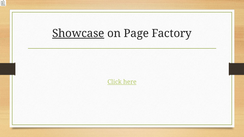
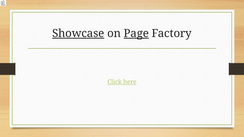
Page underline: none -> present (136, 33)
